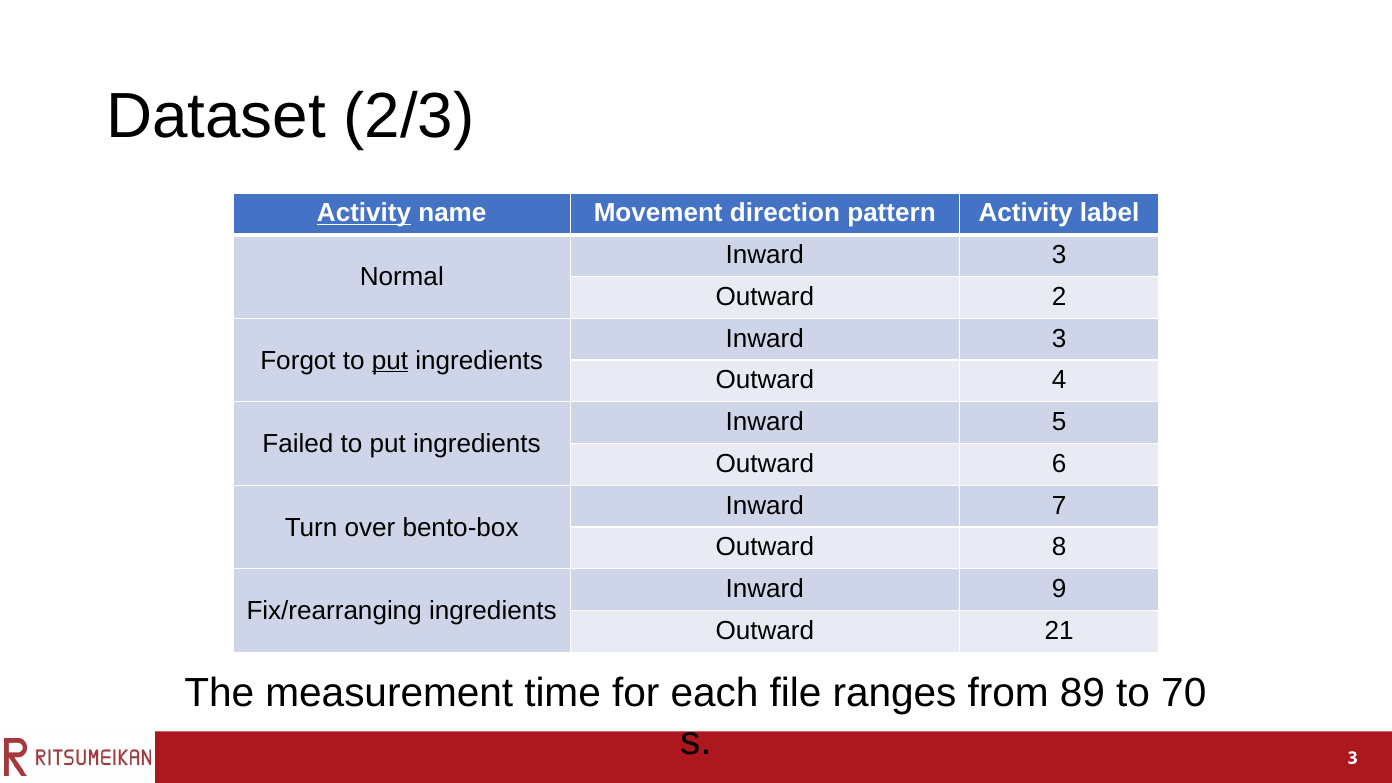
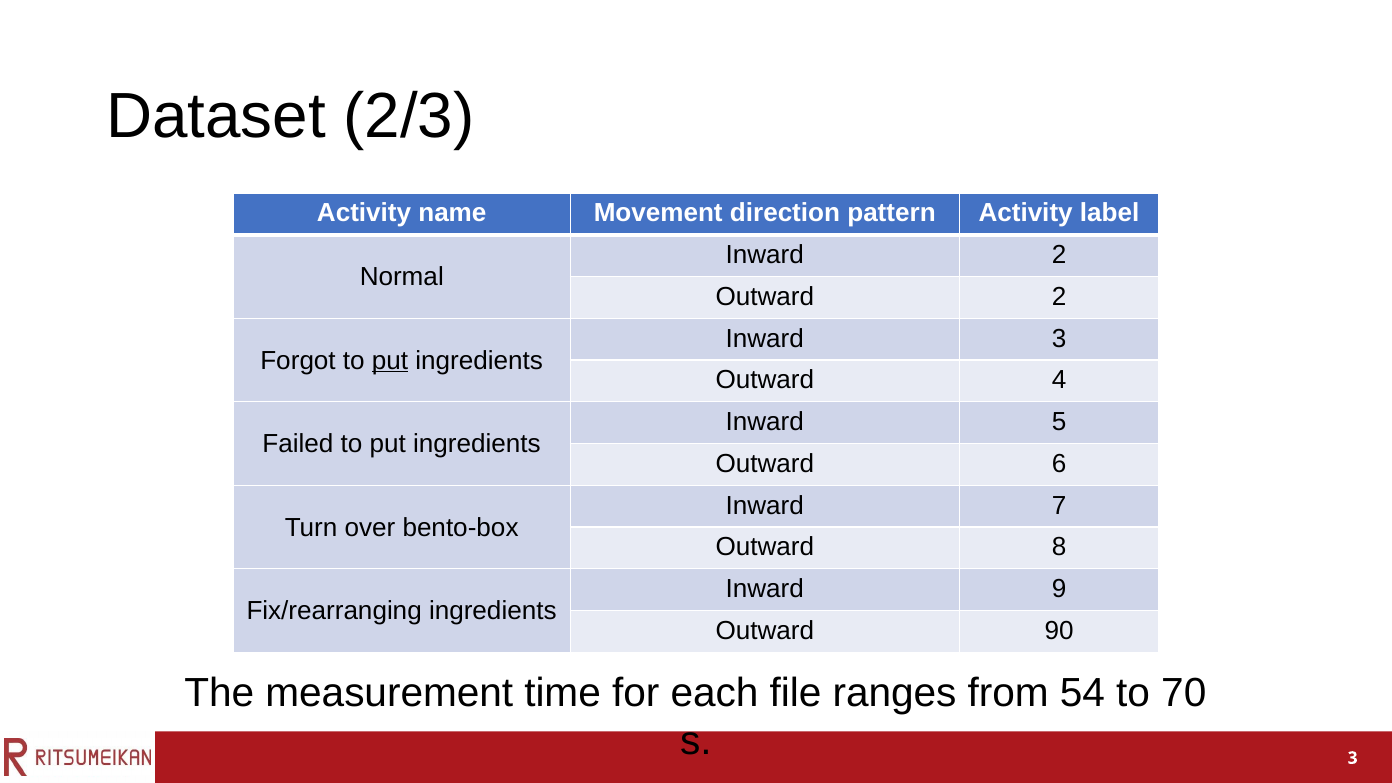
Activity underline: present -> none (364, 213)
3: 3 -> 2 (1059, 255)
21: 21 -> 90 (1059, 631)
89: 89 -> 54 (1082, 693)
